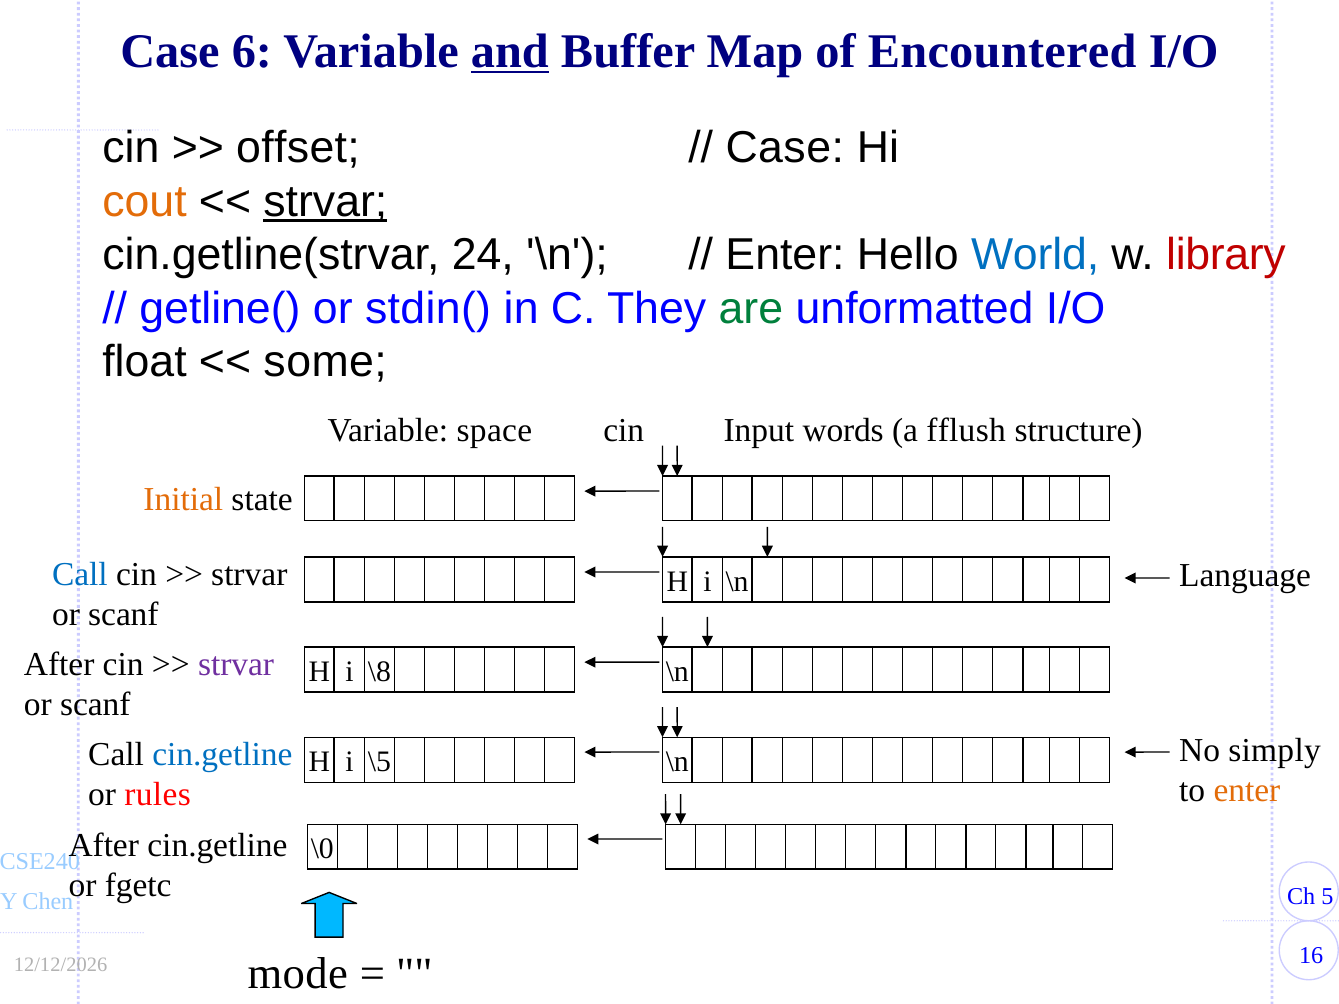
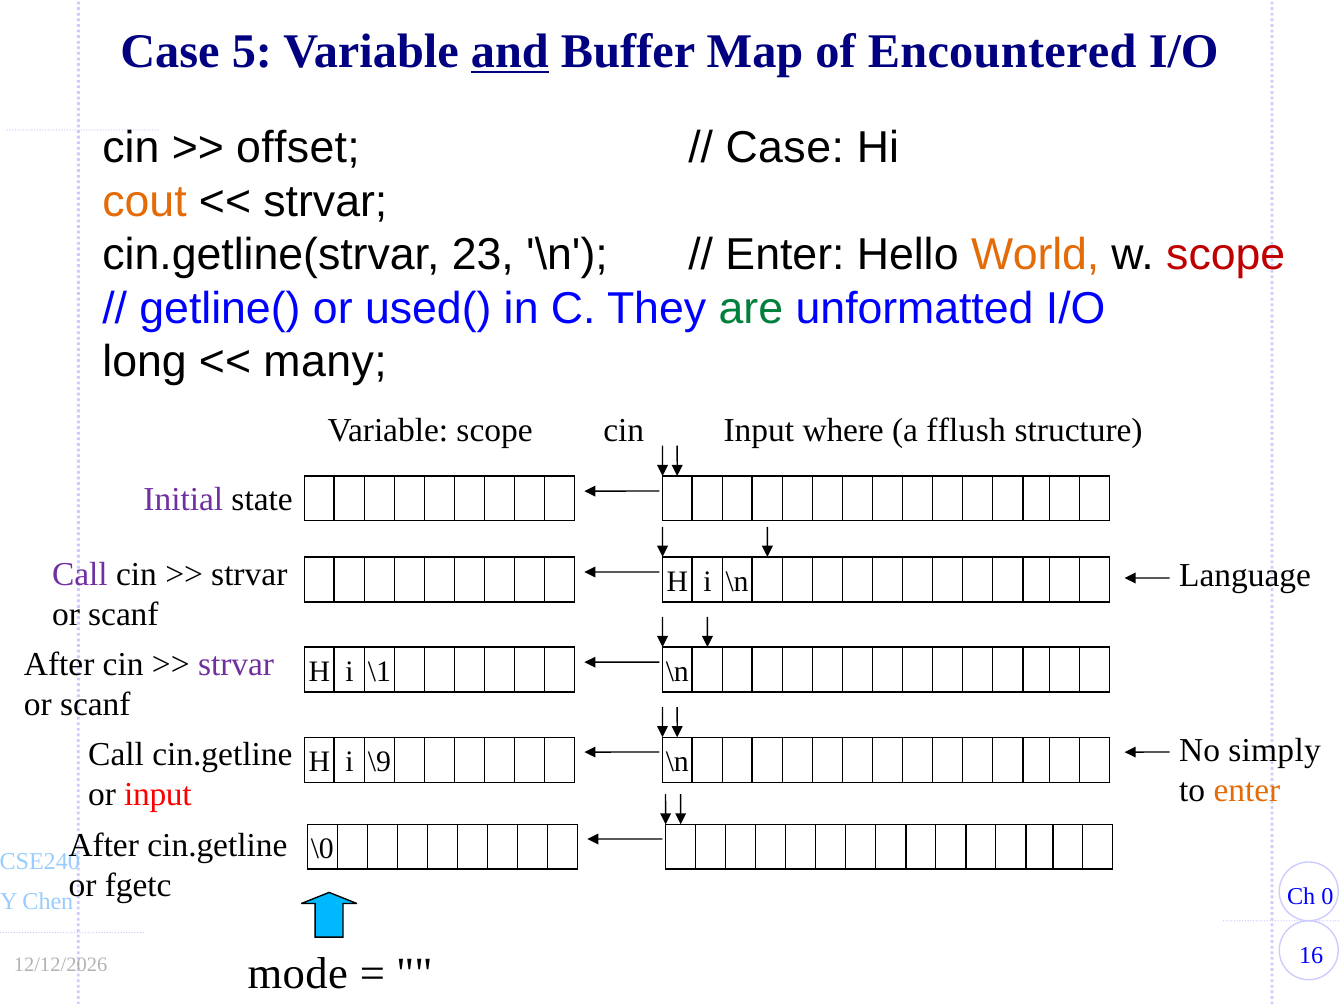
6: 6 -> 5 (252, 51)
strvar underline: present -> none (325, 202)
24: 24 -> 23 (483, 255)
World colour: blue -> orange (1035, 255)
w library: library -> scope (1226, 255)
stdin(: stdin( -> used( (428, 309)
float: float -> long (145, 362)
some: some -> many (325, 362)
Variable space: space -> scope (495, 430)
words: words -> where (843, 430)
Initial colour: orange -> purple (183, 499)
Call colour: blue -> purple (80, 574)
\8: \8 -> \1 (379, 672)
cin.getline colour: blue -> black (222, 755)
\5: \5 -> \9 (379, 762)
or rules: rules -> input (158, 795)
5: 5 -> 0 (1327, 897)
